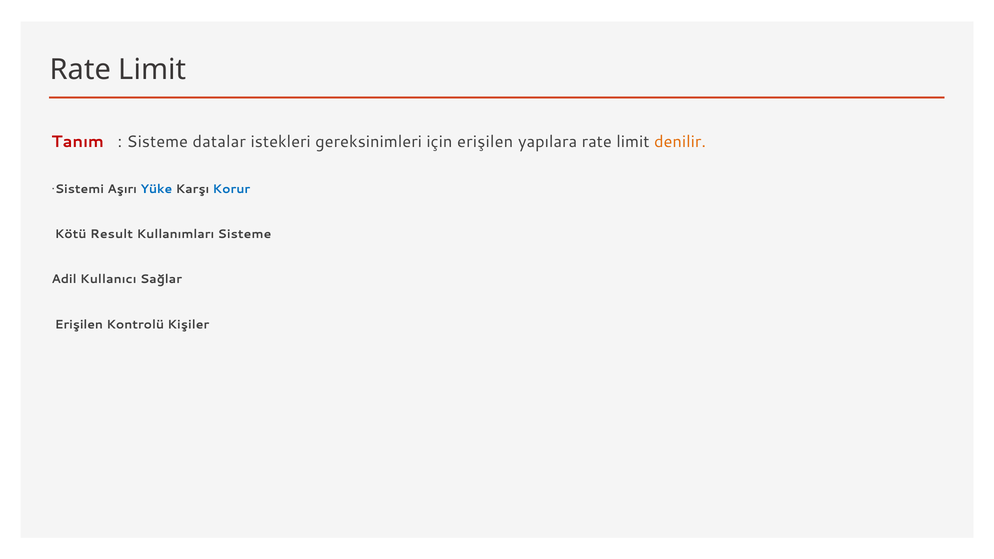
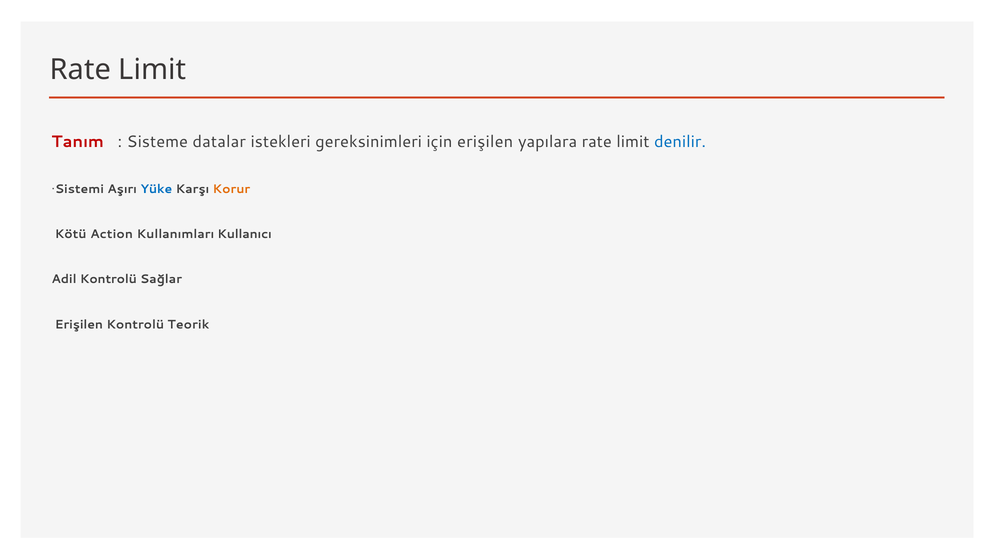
denilir colour: orange -> blue (680, 142)
Korur colour: blue -> orange (231, 189)
Result: Result -> Action (112, 234)
Kullanımları Sisteme: Sisteme -> Kullanıcı (245, 234)
Adil Kullanıcı: Kullanıcı -> Kontrolü (108, 279)
Kişiler: Kişiler -> Teorik (188, 324)
